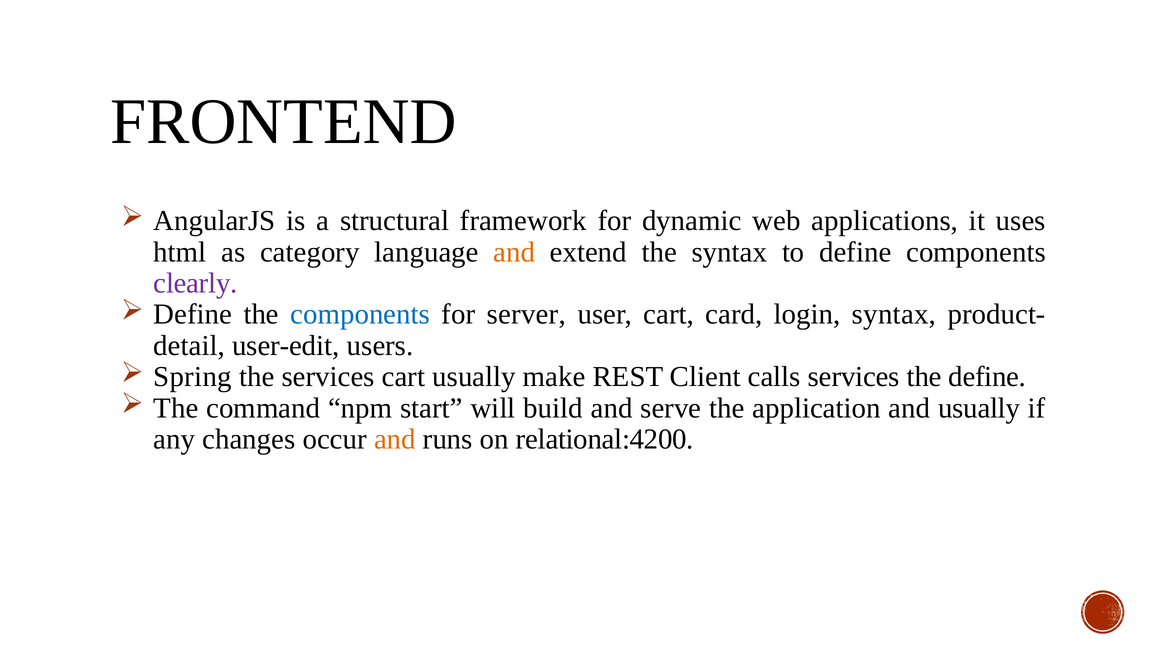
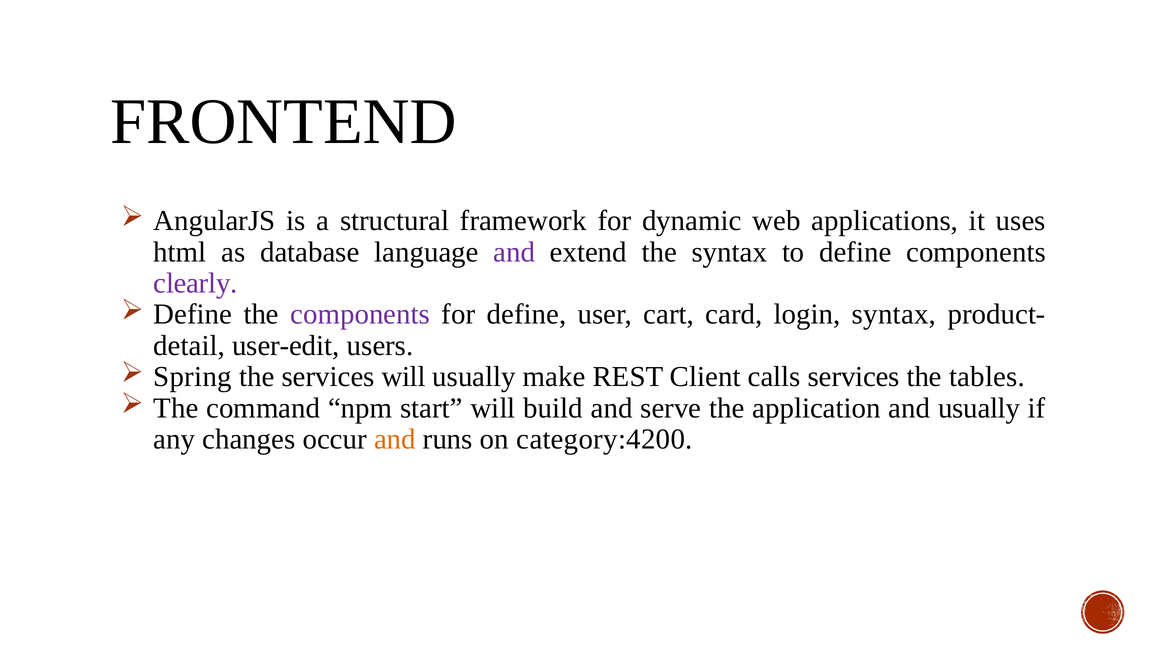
category: category -> database (310, 252)
and colour: orange -> purple (514, 252)
components colour: blue -> purple (360, 315)
for server: server -> define (527, 315)
services cart: cart -> will (404, 377)
the define: define -> tables (987, 377)
relational:4200: relational:4200 -> category:4200 (605, 439)
